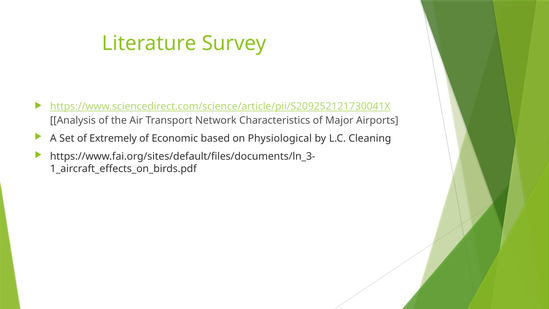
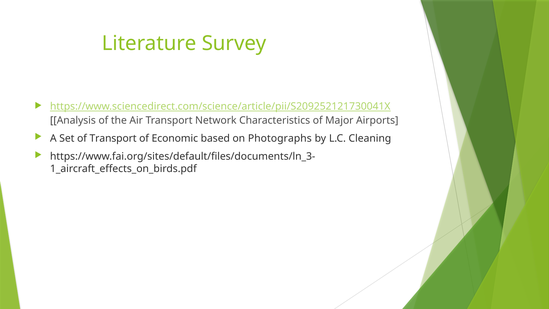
of Extremely: Extremely -> Transport (113, 138)
Physiological: Physiological -> Photographs (280, 138)
